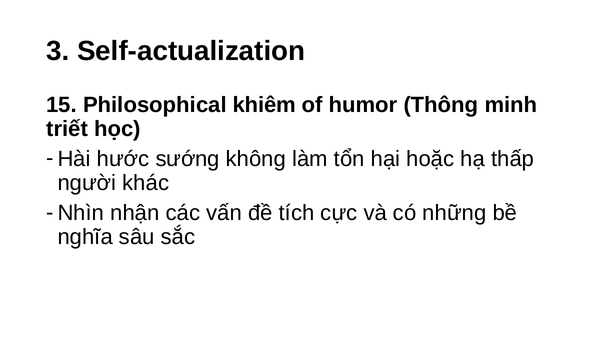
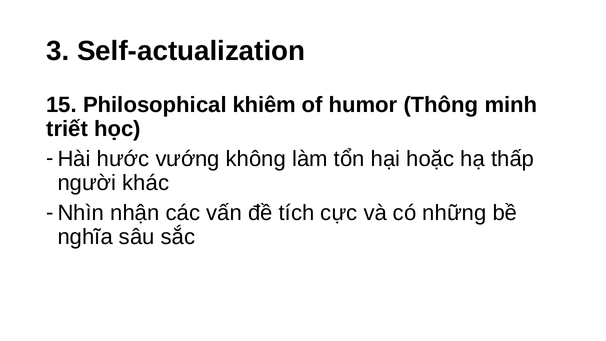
sướng: sướng -> vướng (188, 159)
